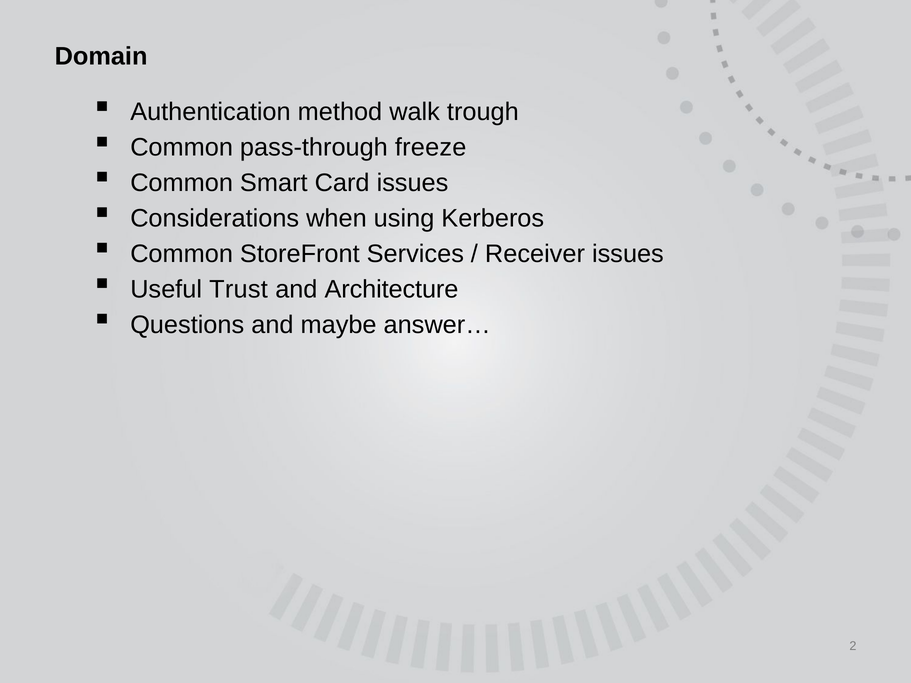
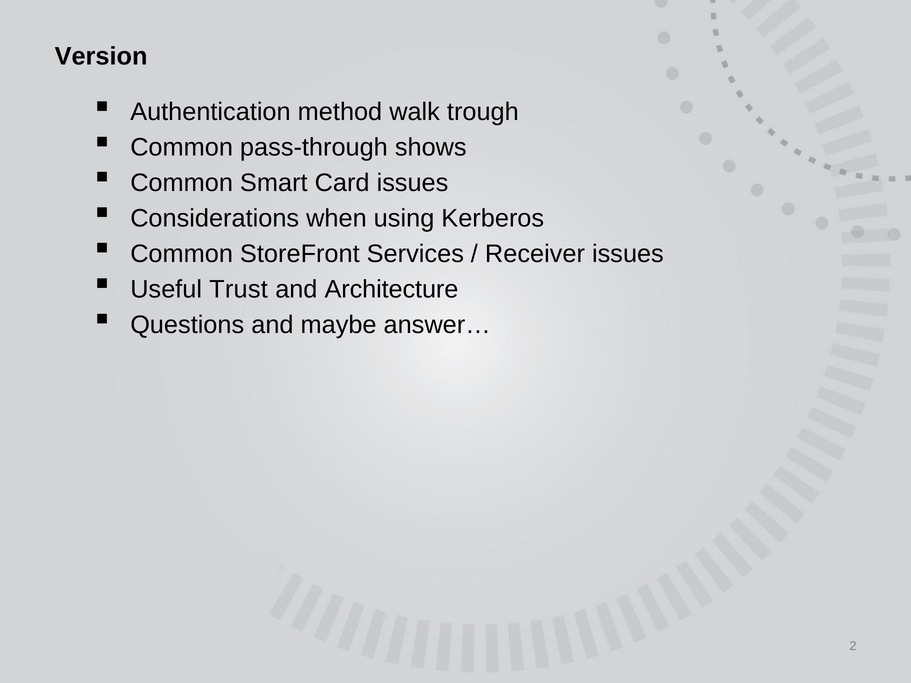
Domain: Domain -> Version (101, 56)
freeze: freeze -> shows (431, 148)
